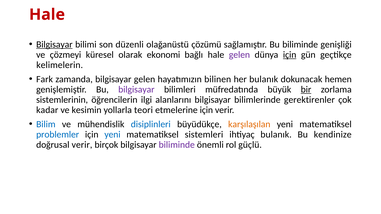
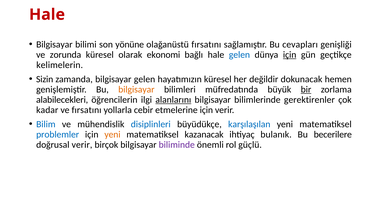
Bilgisayar underline: present -> none (54, 44)
düzenli: düzenli -> yönüne (130, 44)
olağanüstü çözümü: çözümü -> fırsatını (206, 44)
Bu biliminde: biliminde -> cevapları (300, 44)
çözmeyi: çözmeyi -> zorunda (66, 55)
gelen colour: purple -> blue (239, 55)
Fark: Fark -> Sizin (45, 79)
hayatımızın bilinen: bilinen -> küresel (218, 79)
her bulanık: bulanık -> değildir (264, 79)
bilgisayar colour: purple -> orange (136, 90)
sistemlerinin: sistemlerinin -> alabilecekleri (62, 100)
alanlarını underline: none -> present (173, 100)
ve kesimin: kesimin -> fırsatını (87, 110)
teori: teori -> cebir (144, 110)
karşılaşılan colour: orange -> blue (249, 124)
yeni colour: blue -> orange (112, 135)
sistemleri: sistemleri -> kazanacak (204, 135)
kendinize: kendinize -> becerilere (333, 135)
